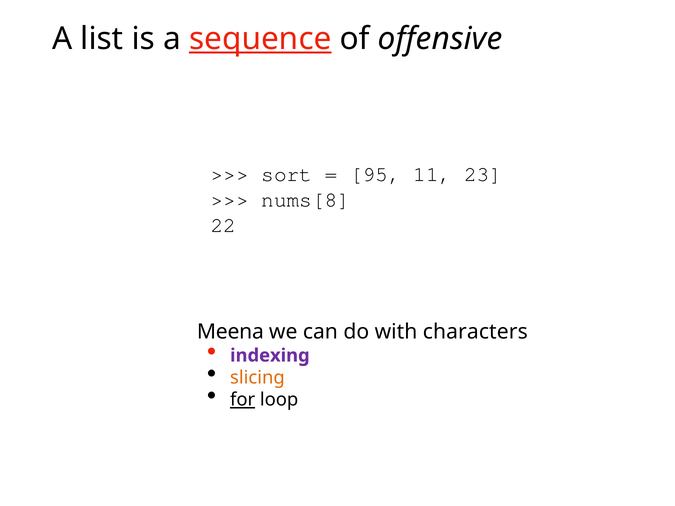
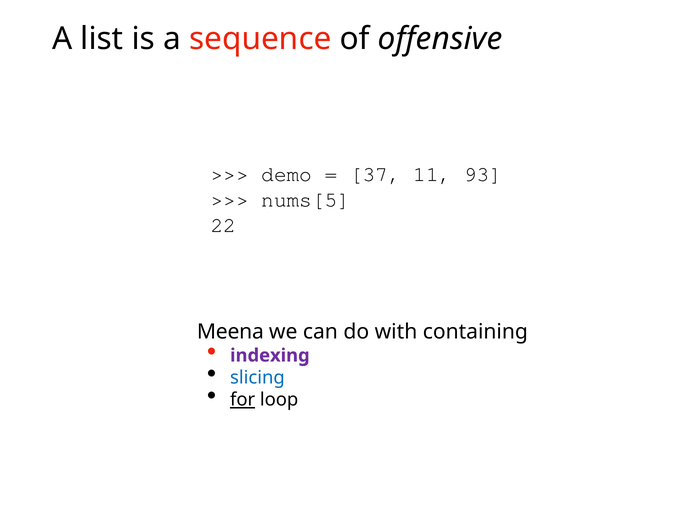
sequence underline: present -> none (260, 39)
sort: sort -> demo (287, 175)
95: 95 -> 37 (375, 175)
23: 23 -> 93 (483, 175)
nums[8: nums[8 -> nums[5 (306, 200)
characters: characters -> containing (475, 332)
slicing colour: orange -> blue (257, 378)
